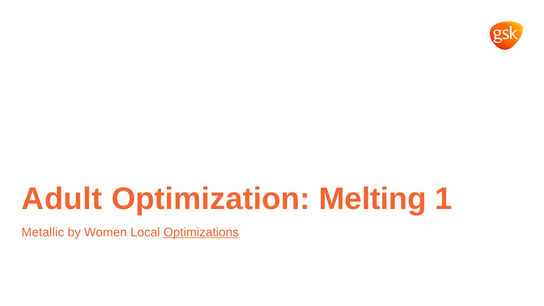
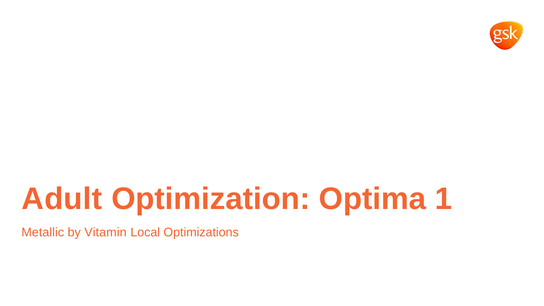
Melting: Melting -> Optima (373, 199)
Women: Women -> Vitamin (105, 232)
Optimizations underline: present -> none (201, 232)
